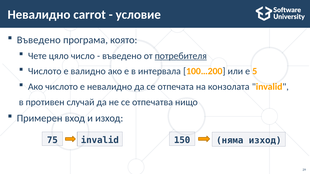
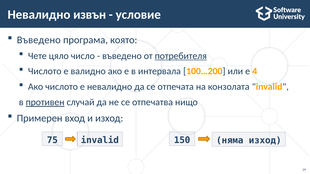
carrot: carrot -> извън (90, 15)
5: 5 -> 4 (255, 71)
противен underline: none -> present (45, 102)
